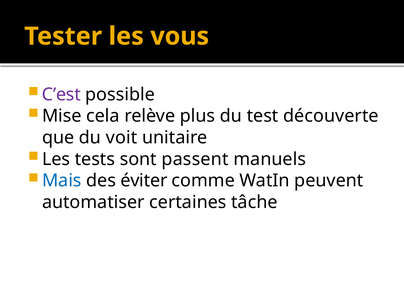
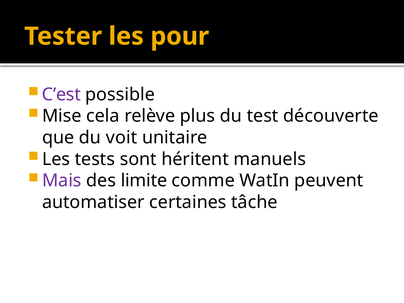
vous: vous -> pour (180, 36)
passent: passent -> héritent (195, 159)
Mais colour: blue -> purple (62, 181)
éviter: éviter -> limite (144, 181)
